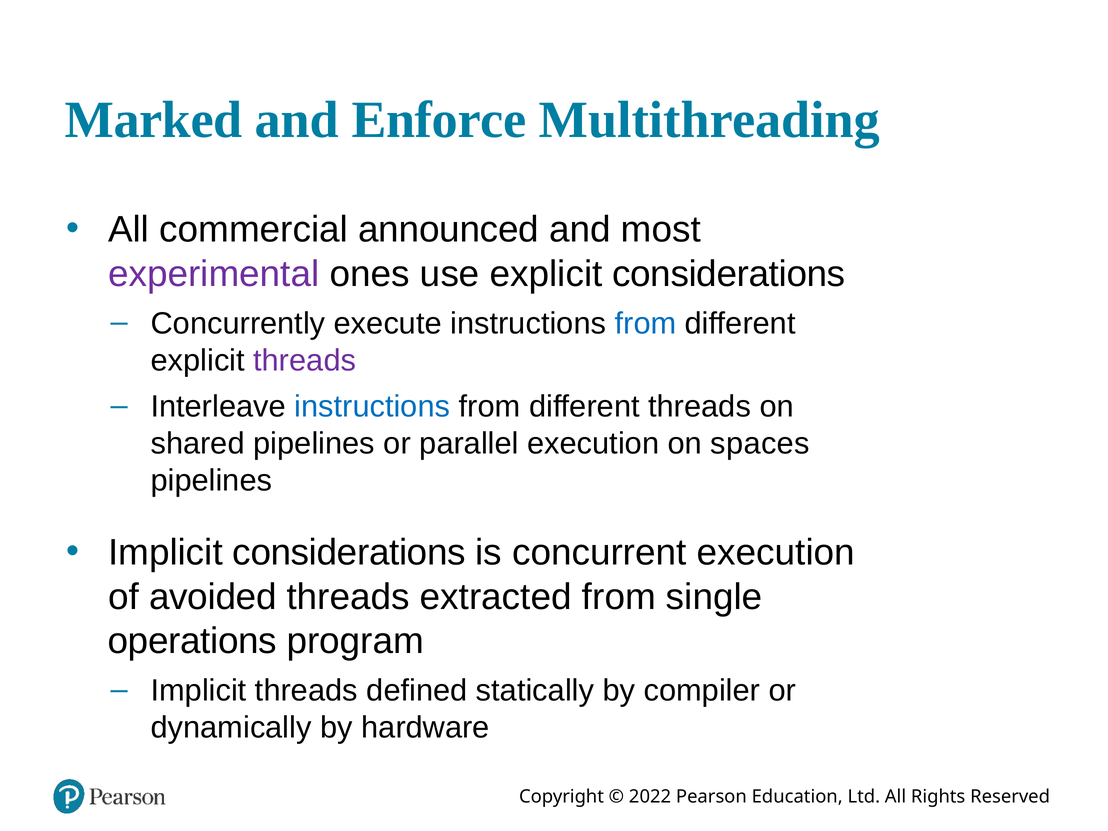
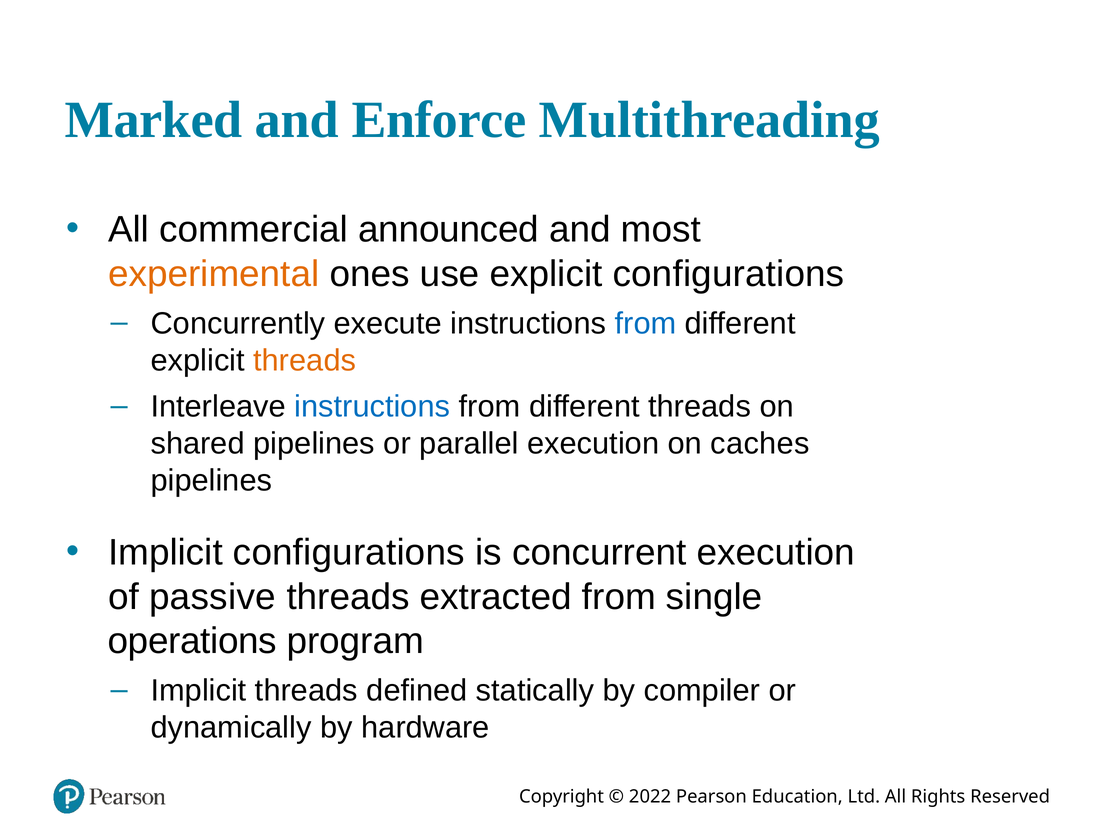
experimental colour: purple -> orange (214, 274)
explicit considerations: considerations -> configurations (729, 274)
threads colour: purple -> orange (305, 361)
spaces: spaces -> caches (760, 444)
Implicit considerations: considerations -> configurations (349, 553)
avoided: avoided -> passive (213, 597)
